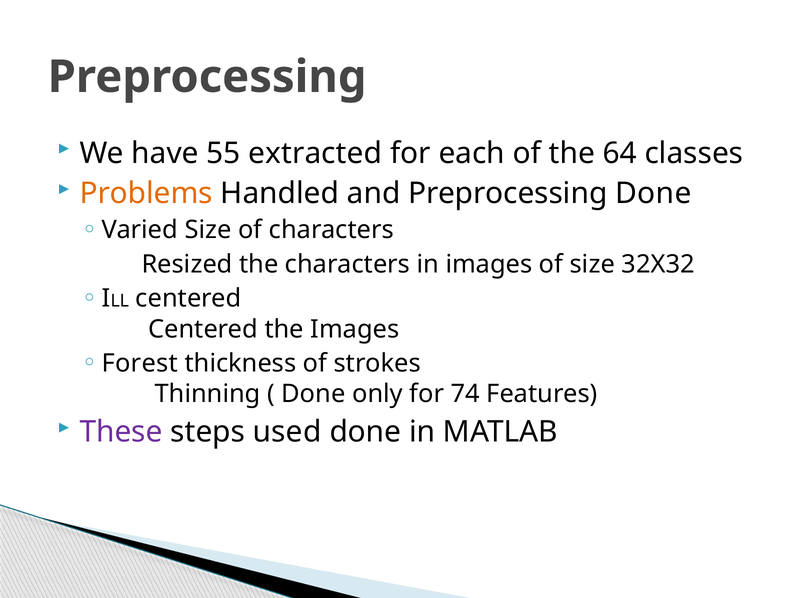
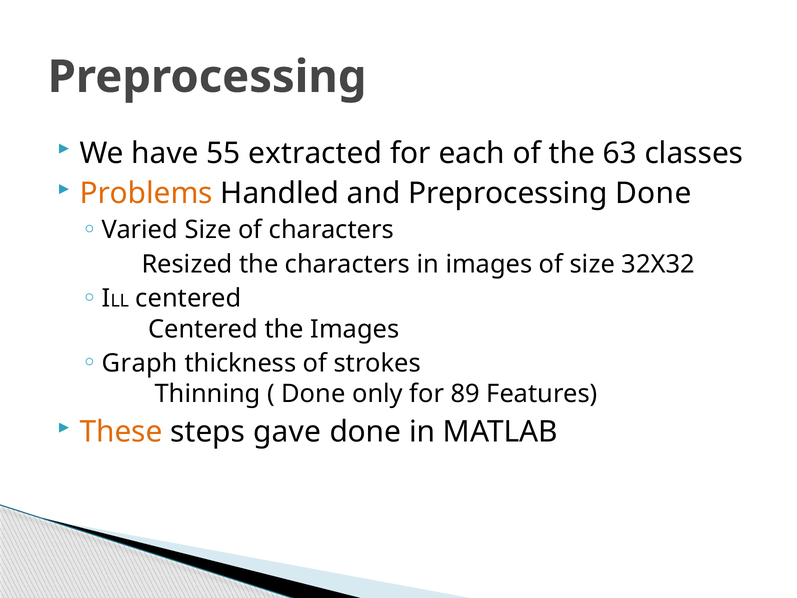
64: 64 -> 63 (620, 153)
Forest: Forest -> Graph (140, 363)
74: 74 -> 89 (465, 394)
These colour: purple -> orange (121, 432)
used: used -> gave (287, 432)
